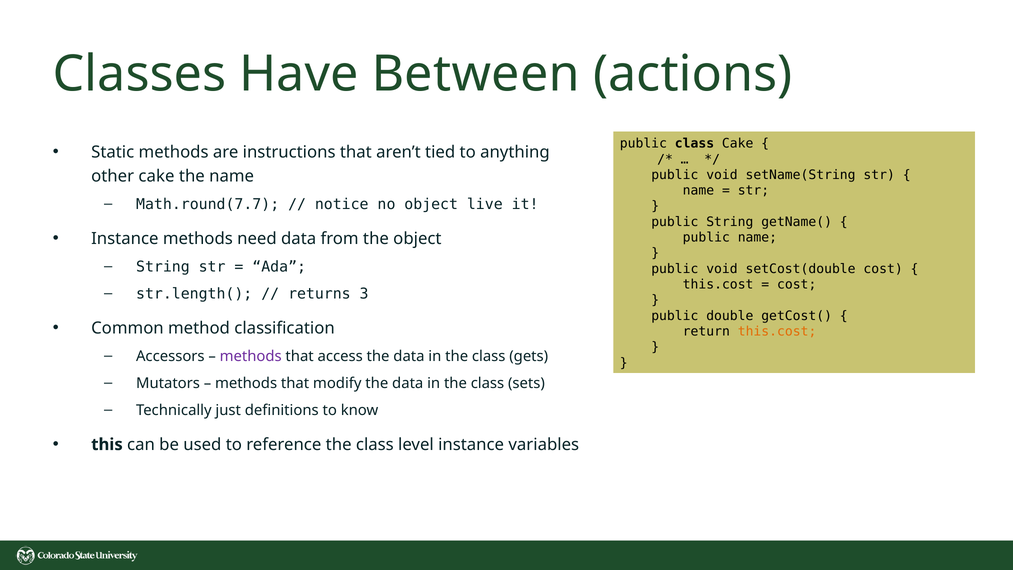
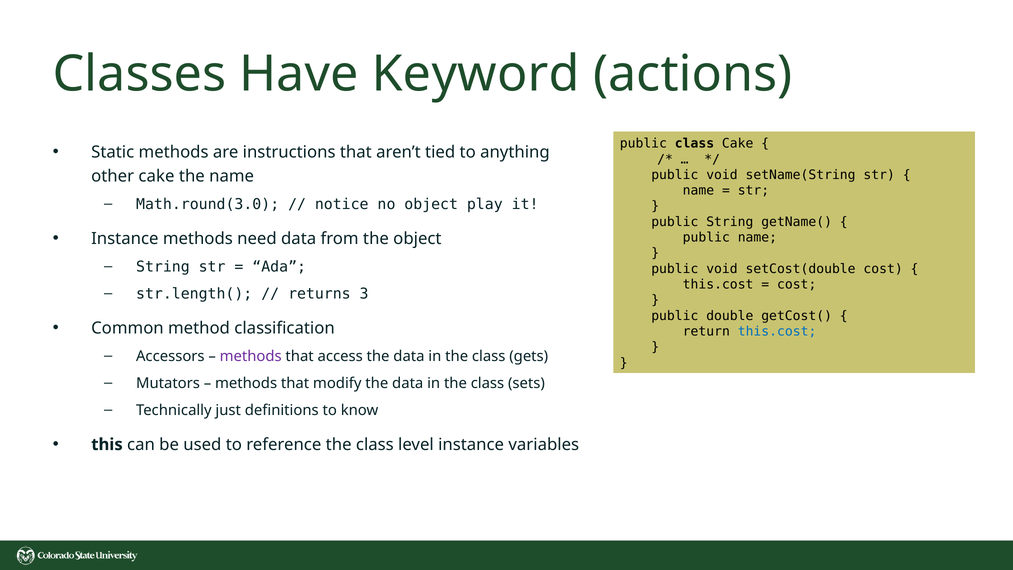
Between: Between -> Keyword (476, 74)
Math.round(7.7: Math.round(7.7 -> Math.round(3.0 (208, 204)
live: live -> play (485, 204)
this.cost colour: orange -> blue (777, 331)
